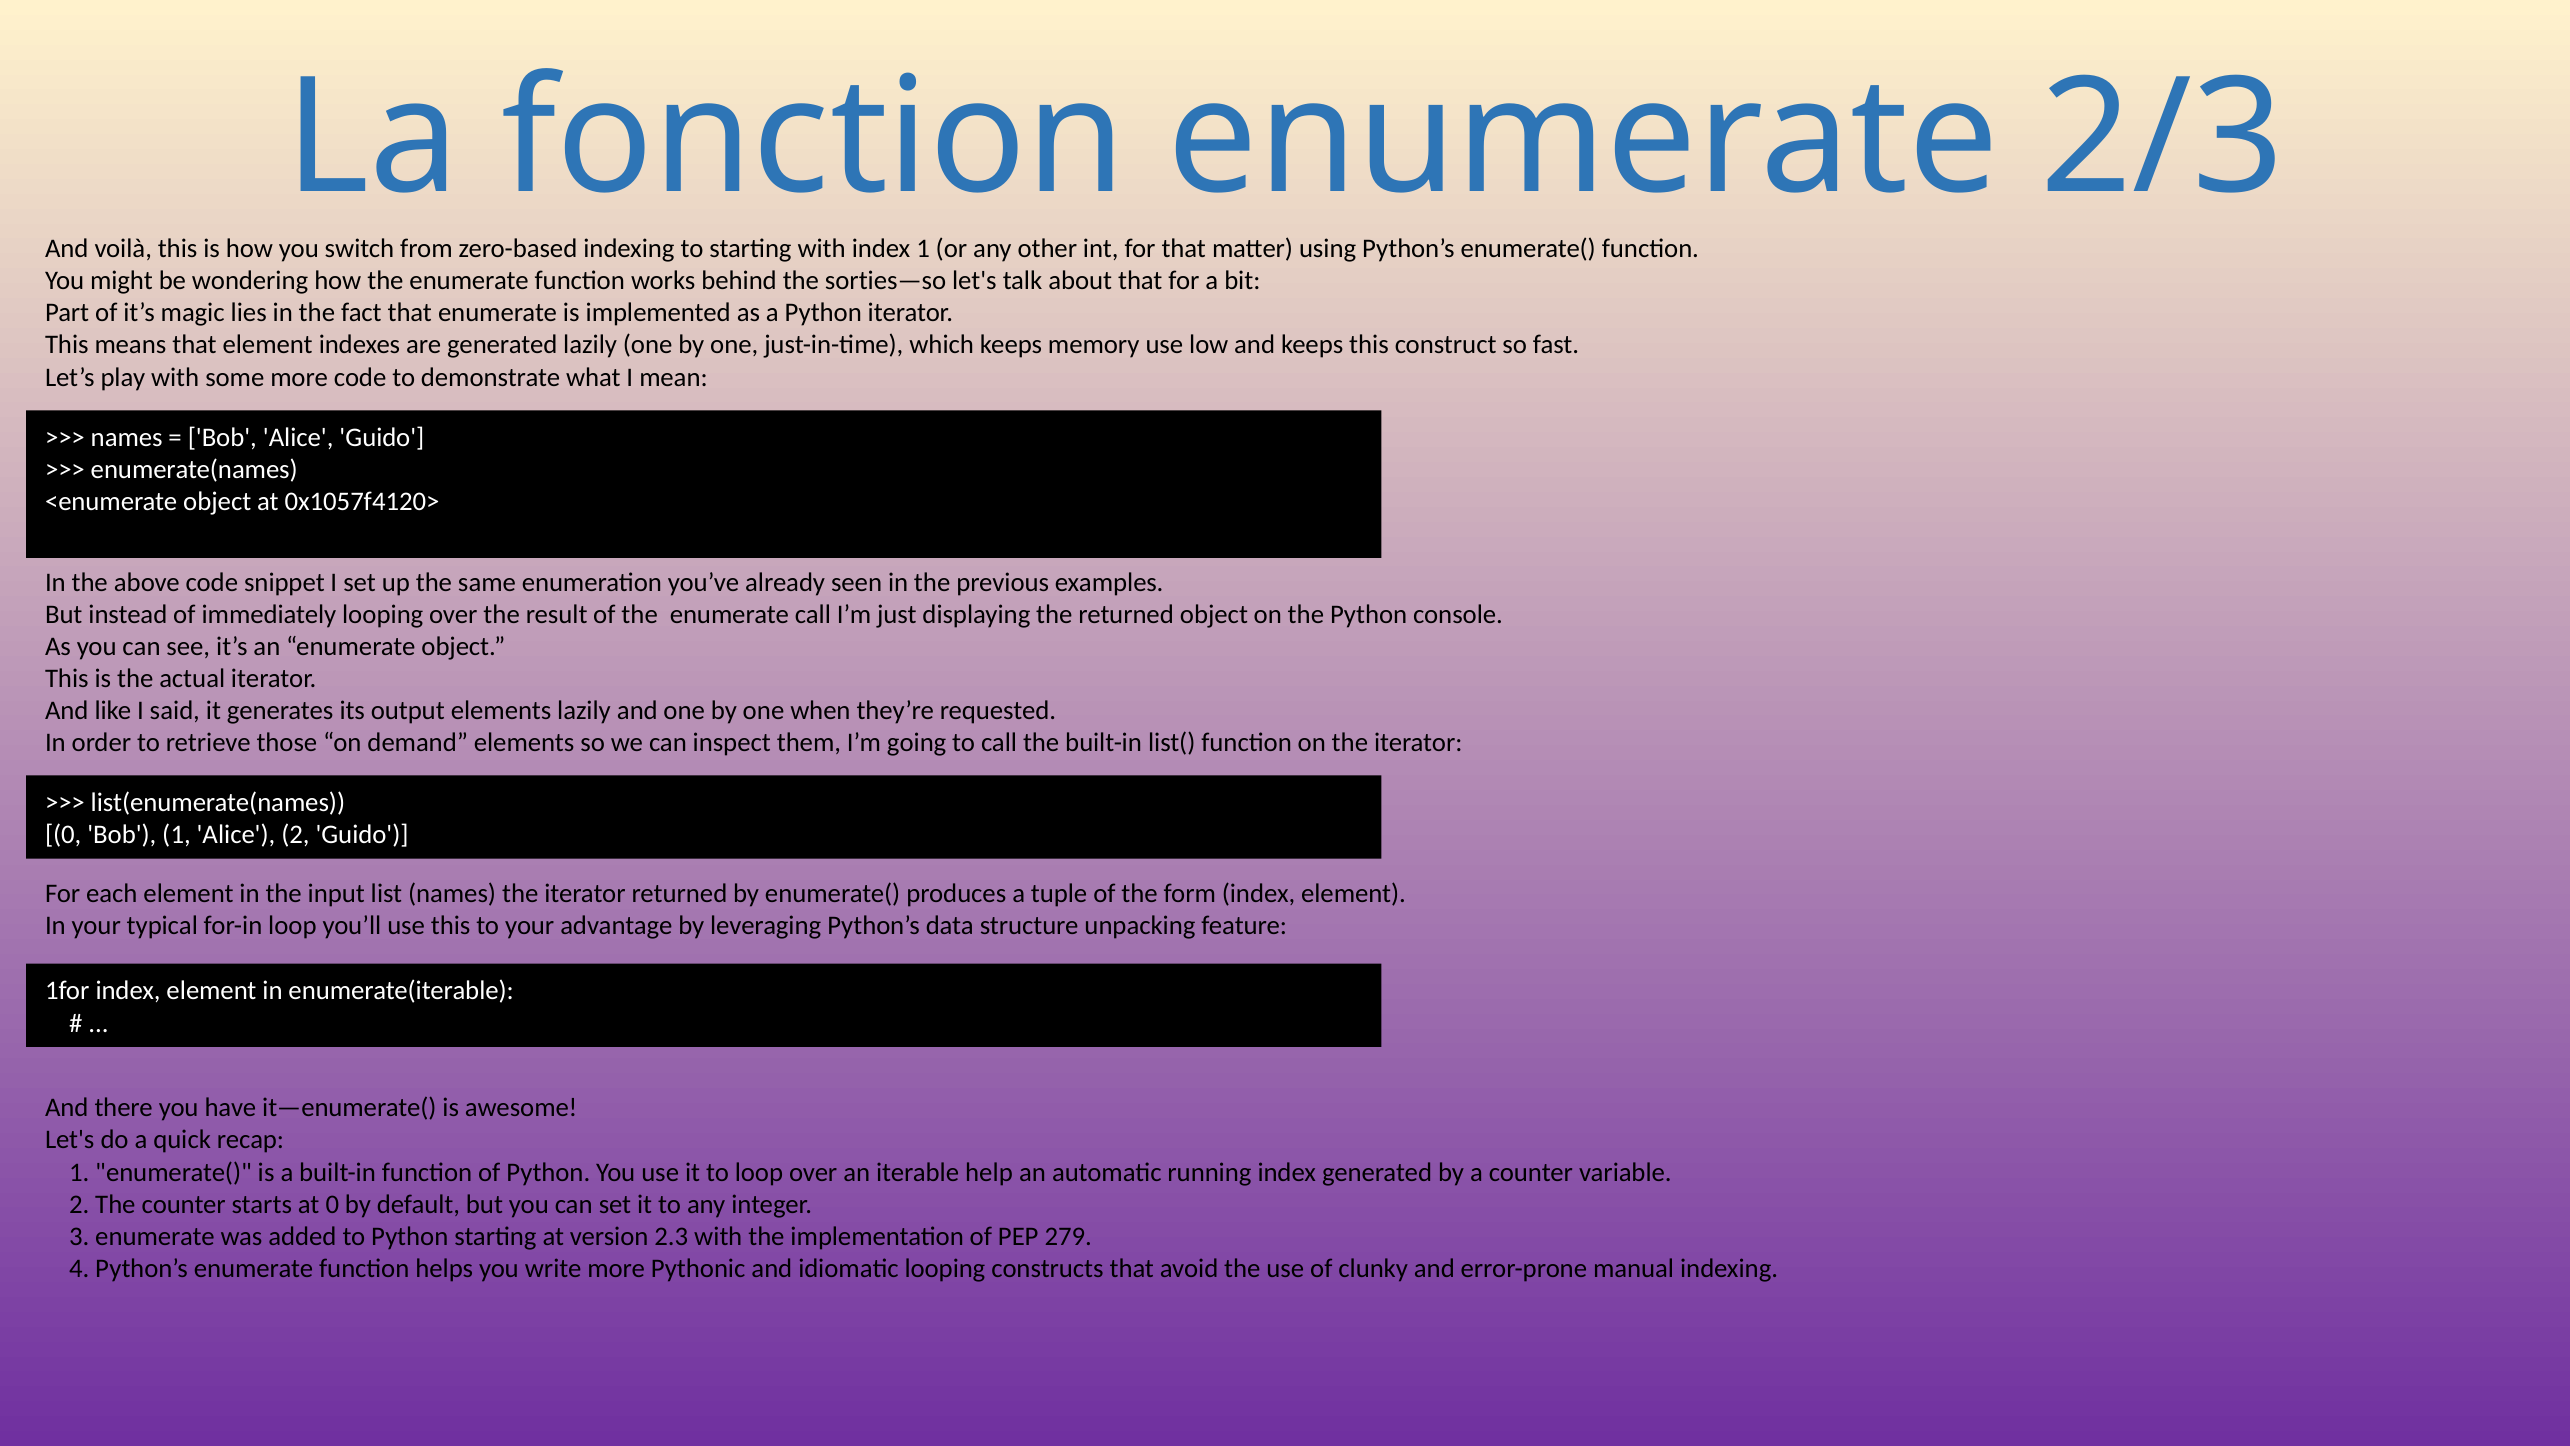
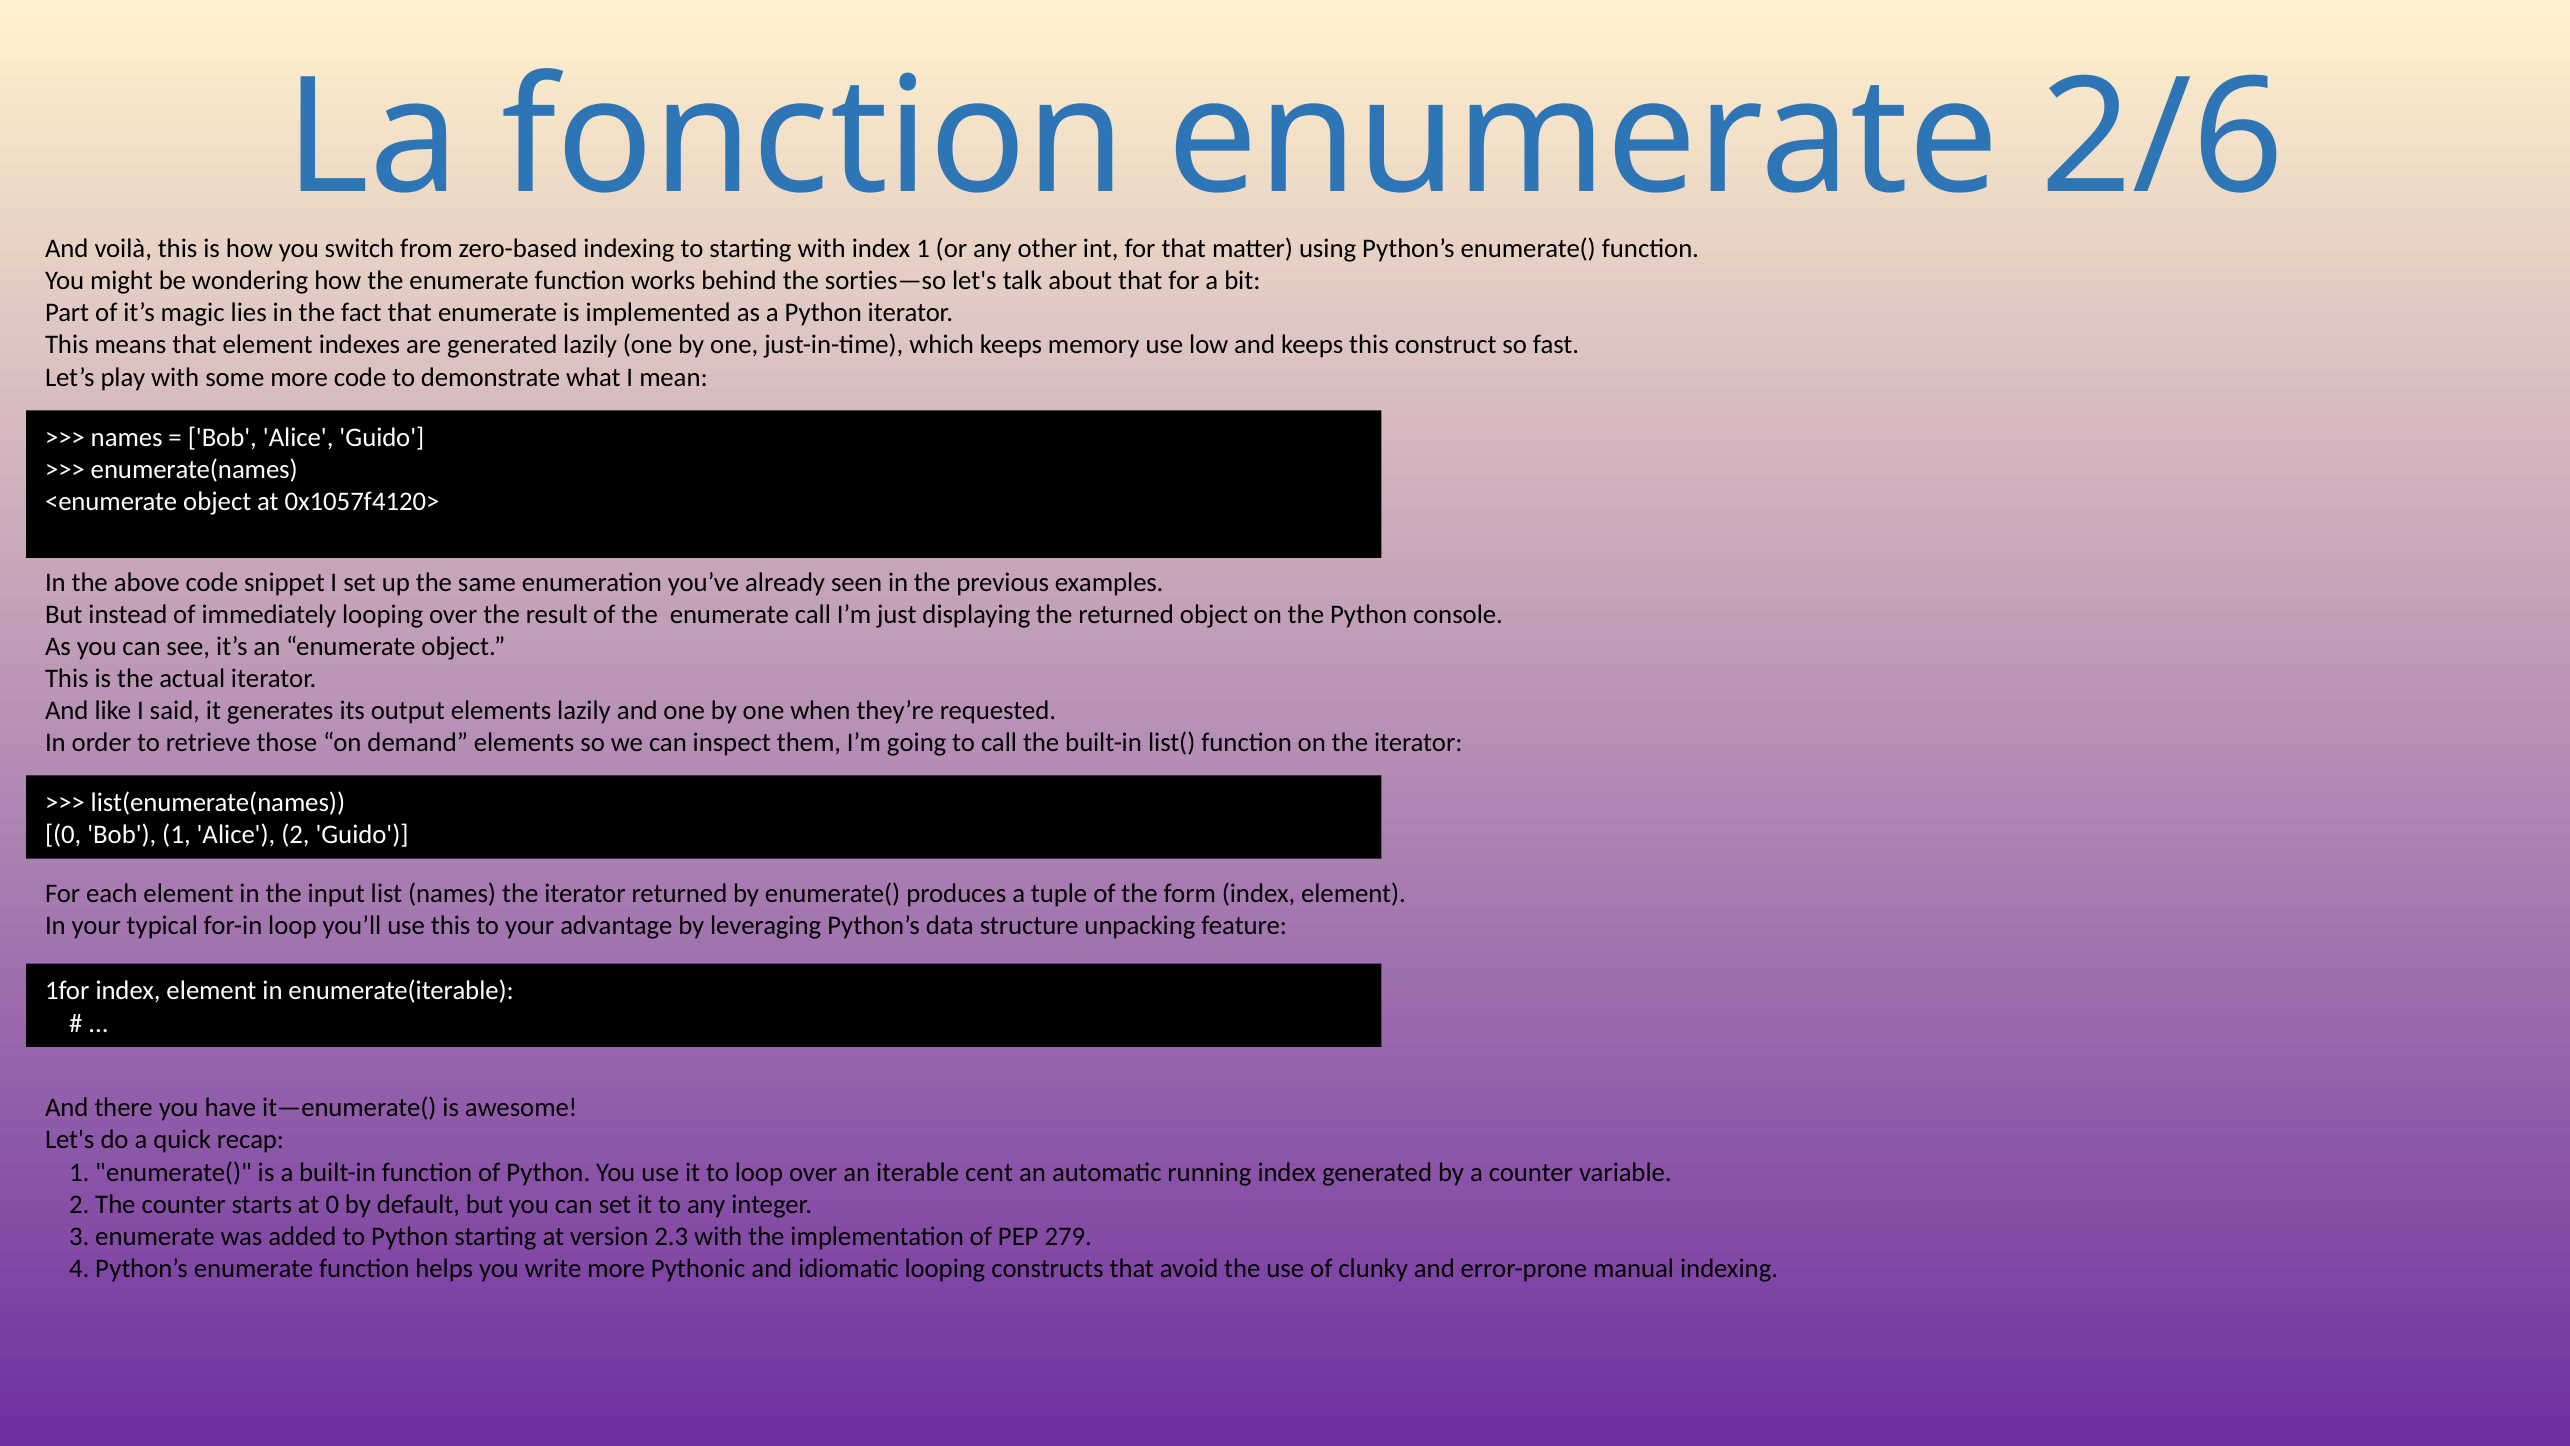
2/3: 2/3 -> 2/6 (2163, 139)
help: help -> cent (989, 1172)
